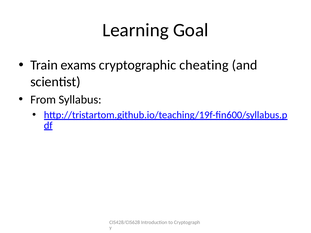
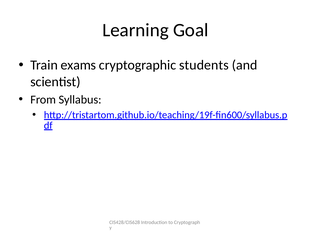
cheating: cheating -> students (204, 65)
